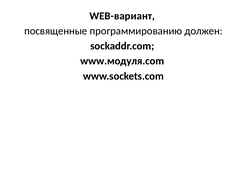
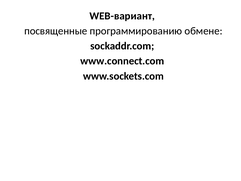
должен: должен -> обмене (204, 31)
www.модуля.com: www.модуля.com -> www.connect.com (122, 61)
